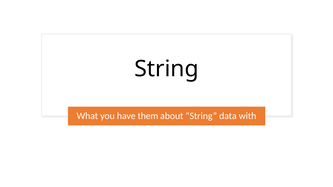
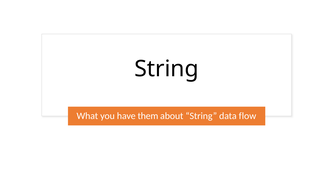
with: with -> flow (248, 116)
